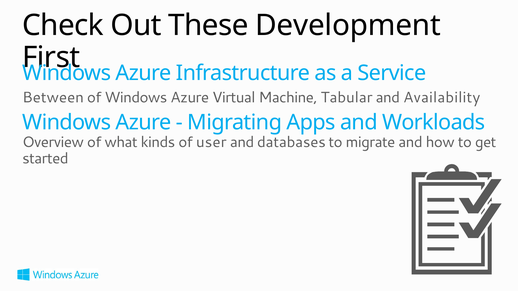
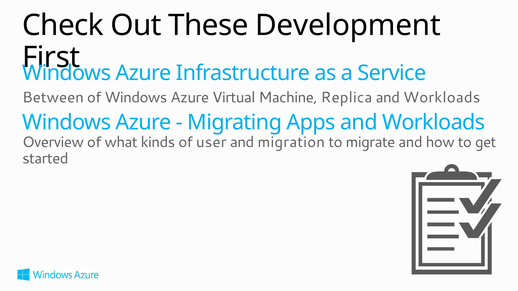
Tabular: Tabular -> Replica (347, 98)
Availability: Availability -> Workloads (442, 98)
databases: databases -> migration (291, 142)
